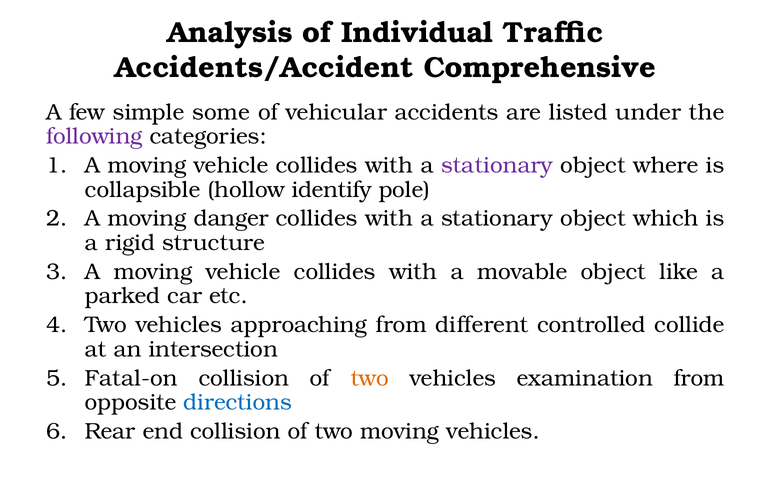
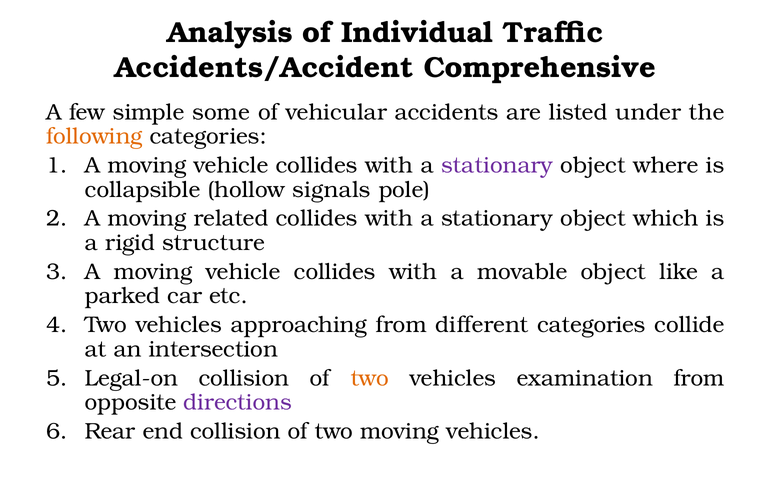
following colour: purple -> orange (94, 136)
identify: identify -> signals (332, 190)
danger: danger -> related (231, 218)
different controlled: controlled -> categories (591, 325)
Fatal-on: Fatal-on -> Legal-on (131, 378)
directions colour: blue -> purple (238, 402)
